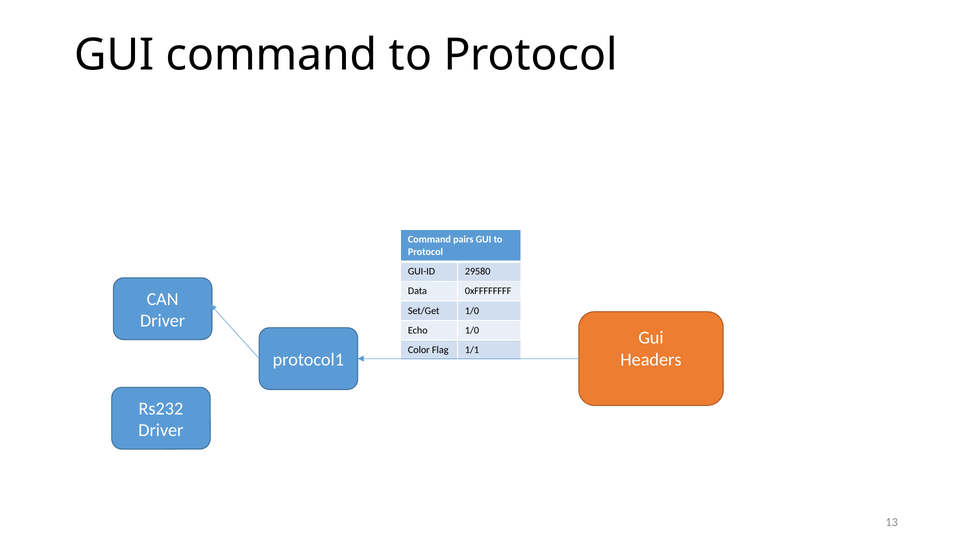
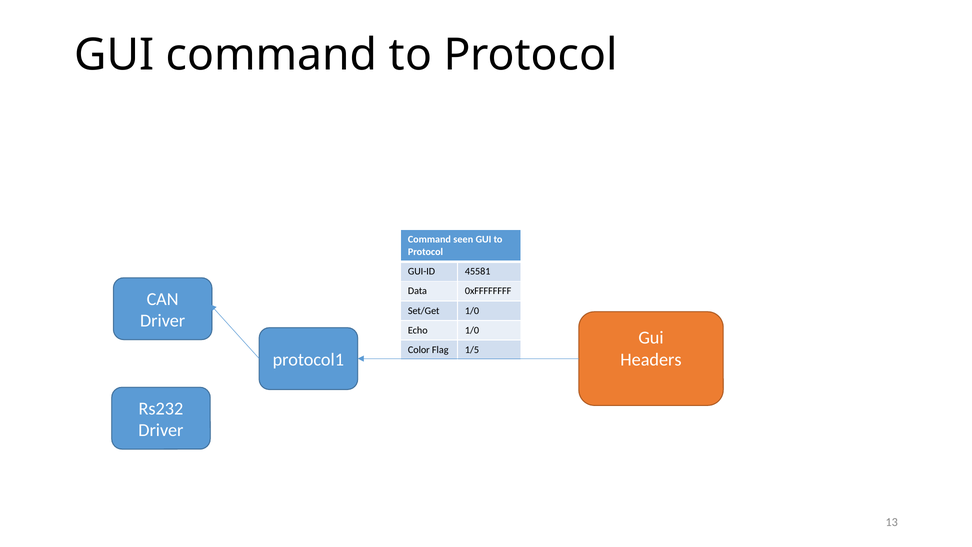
pairs: pairs -> seen (463, 240)
29580: 29580 -> 45581 (478, 271)
1/1: 1/1 -> 1/5 (472, 350)
